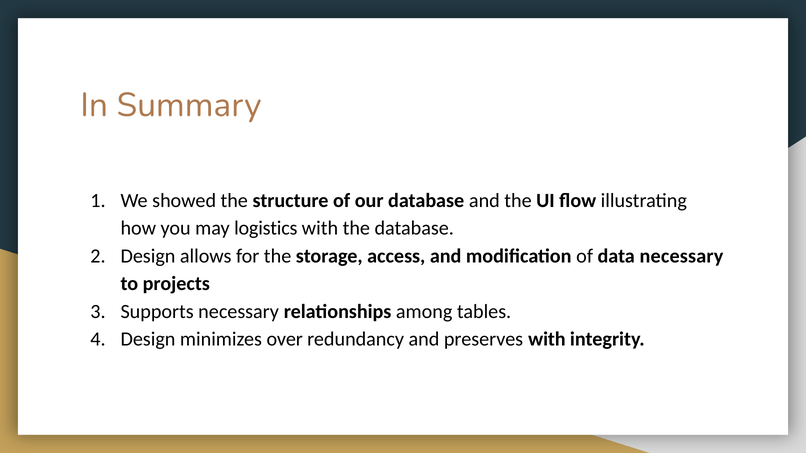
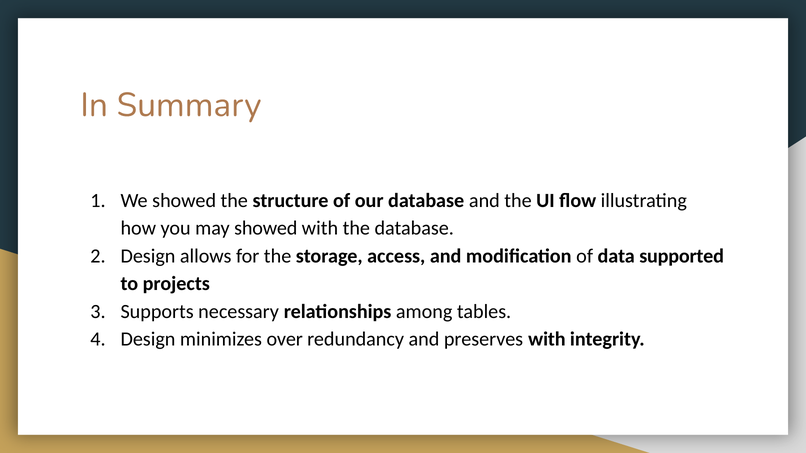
may logistics: logistics -> showed (266, 228)
data necessary: necessary -> supported (682, 256)
